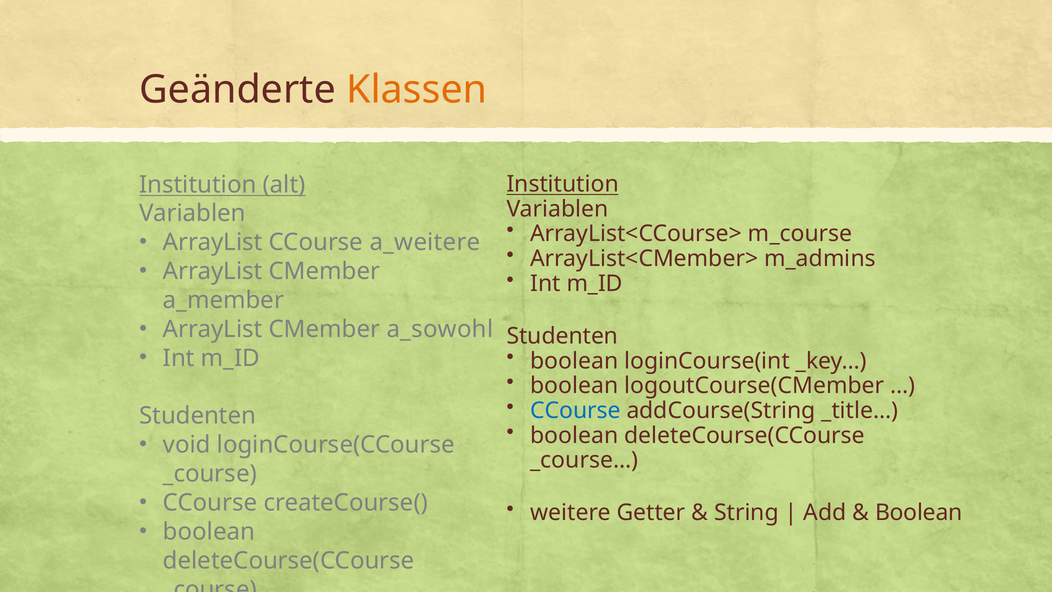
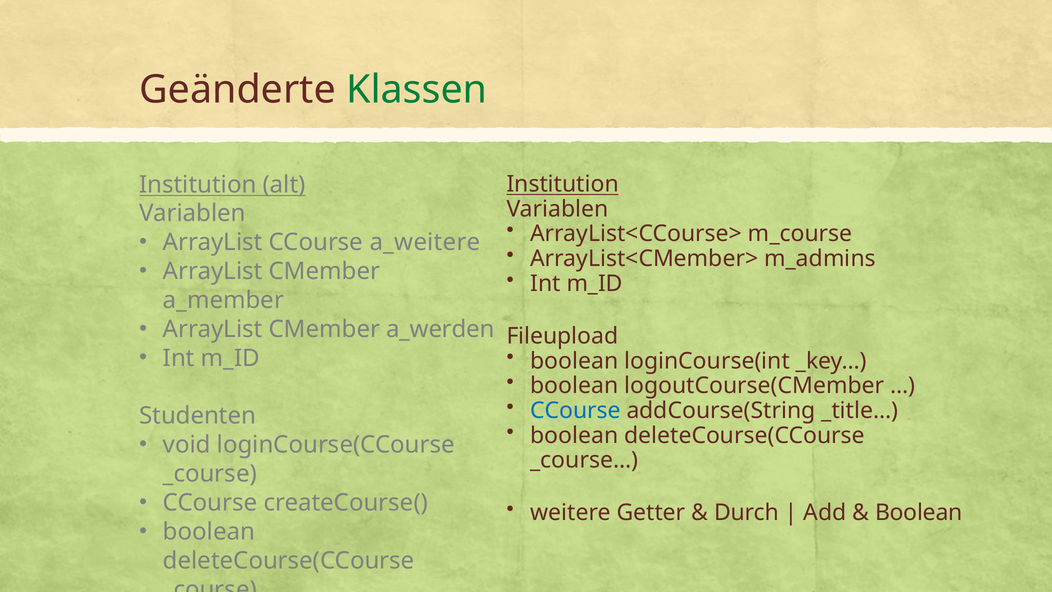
Klassen colour: orange -> green (417, 90)
a_sowohl: a_sowohl -> a_werden (440, 329)
Studenten: Studenten -> Fileupload (562, 336)
String: String -> Durch (747, 513)
